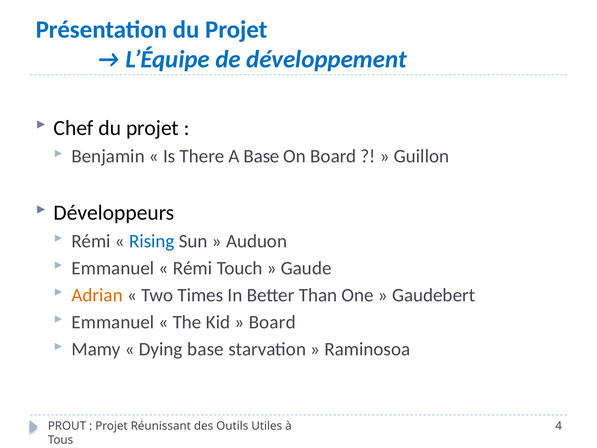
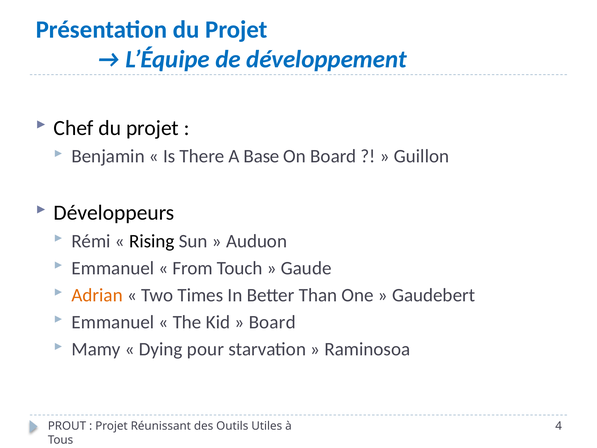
Rising colour: blue -> black (152, 241)
Rémi: Rémi -> From (193, 268)
Dying base: base -> pour (205, 349)
